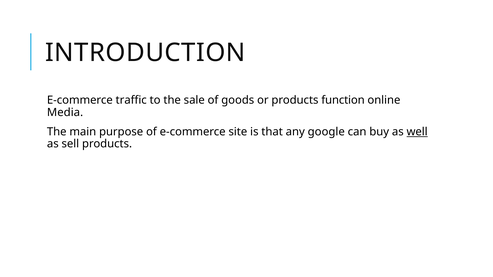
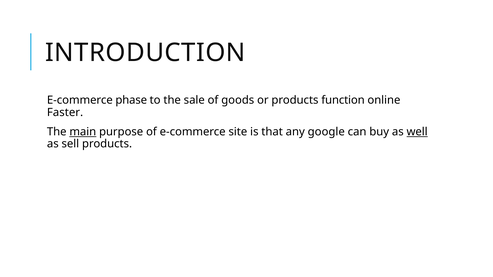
traffic: traffic -> phase (131, 100)
Media: Media -> Faster (65, 113)
main underline: none -> present (83, 132)
